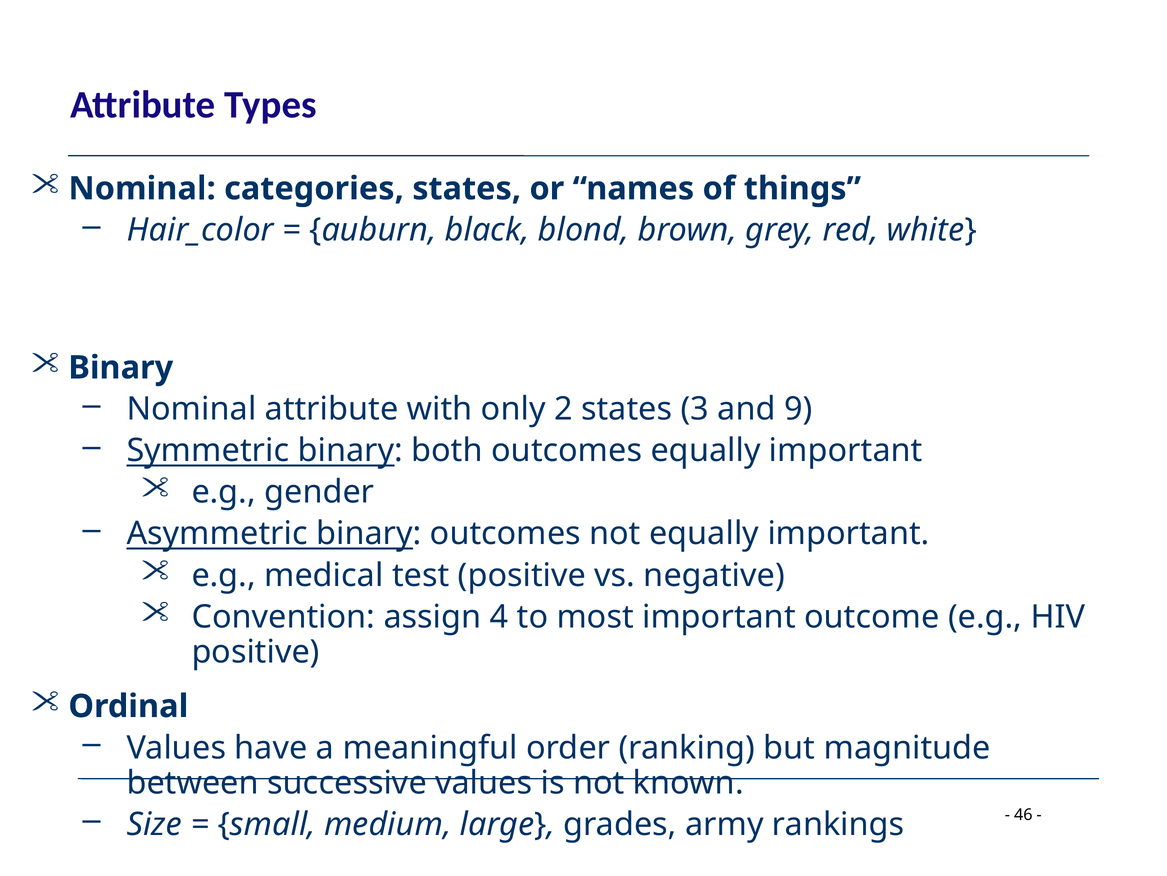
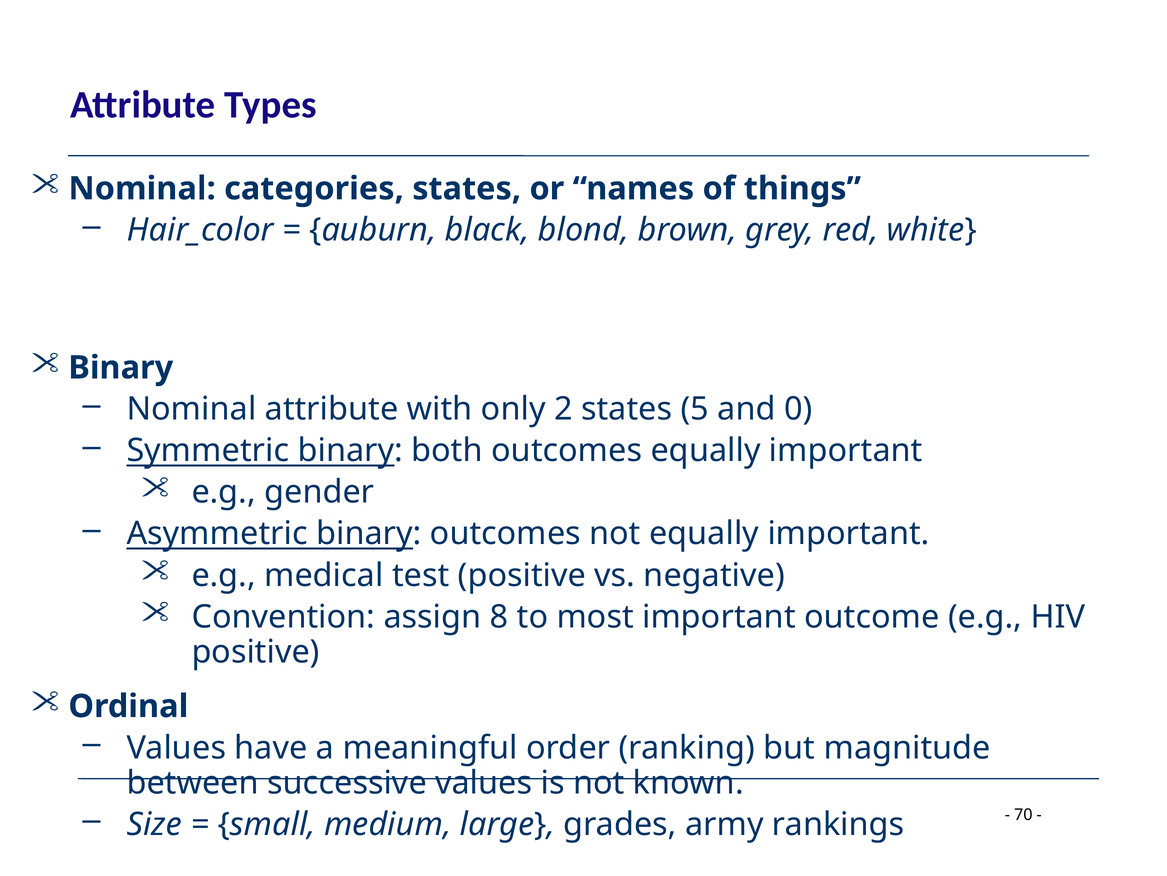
3: 3 -> 5 (695, 409)
9: 9 -> 0 (798, 409)
4: 4 -> 8 (499, 616)
46: 46 -> 70 (1023, 814)
